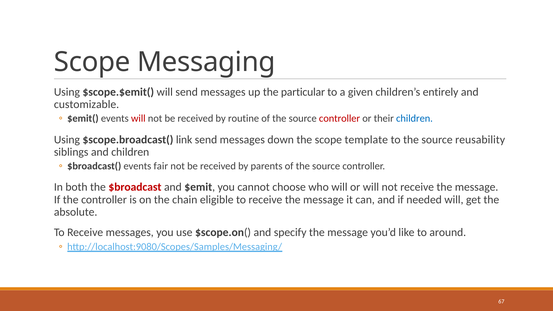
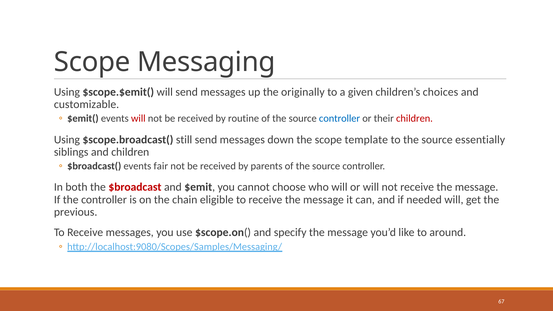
particular: particular -> originally (303, 92)
entirely: entirely -> choices (441, 92)
controller colour: red -> blue (340, 119)
children colour: blue -> red (414, 119)
link: link -> still (184, 140)
reusability: reusability -> essentially (480, 140)
absolute: absolute -> previous (76, 212)
